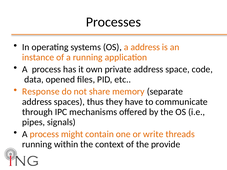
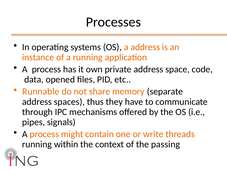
Response: Response -> Runnable (41, 92)
provide: provide -> passing (166, 145)
